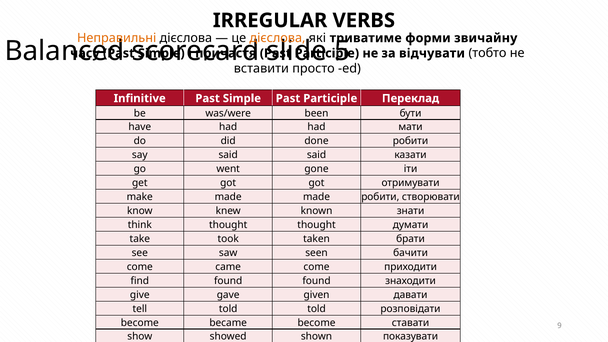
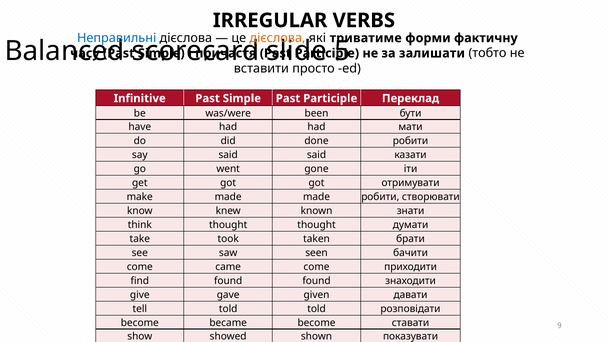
Неправильні colour: orange -> blue (117, 38)
звичайну: звичайну -> фактичну (486, 38)
за відчувати: відчувати -> залишати (432, 53)
